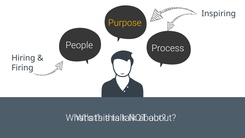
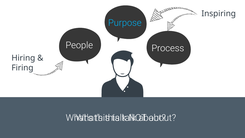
Purpose colour: yellow -> light blue (125, 23)
